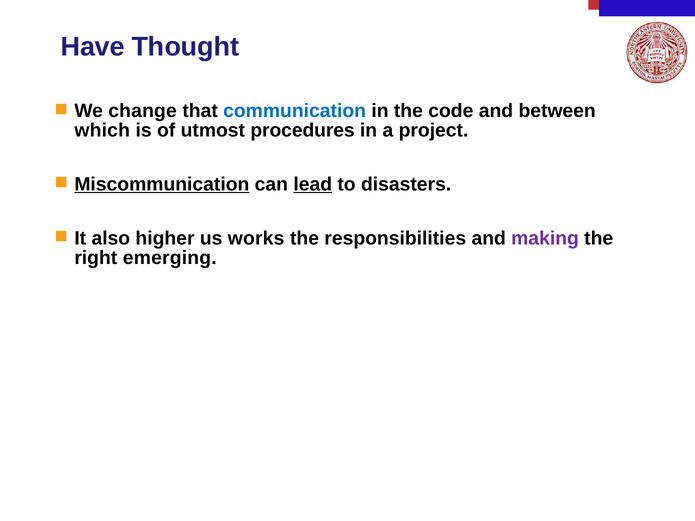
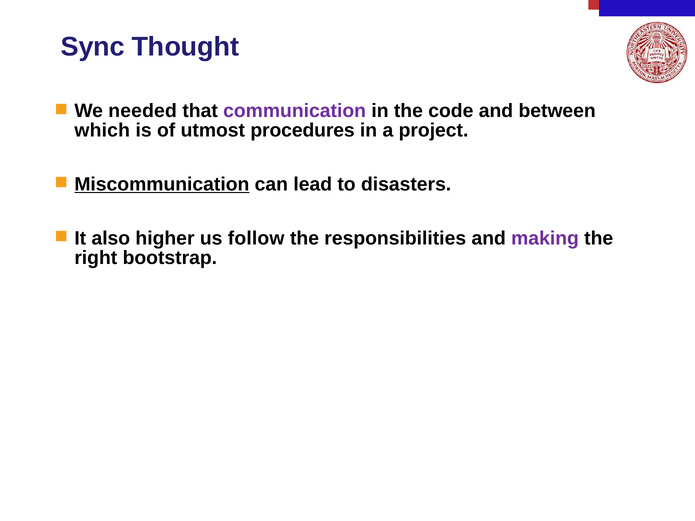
Have: Have -> Sync (93, 47)
change: change -> needed (143, 111)
communication colour: blue -> purple (295, 111)
lead underline: present -> none (313, 184)
works: works -> follow (256, 238)
emerging: emerging -> bootstrap (170, 258)
